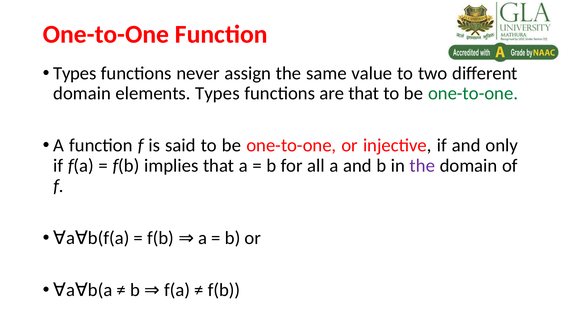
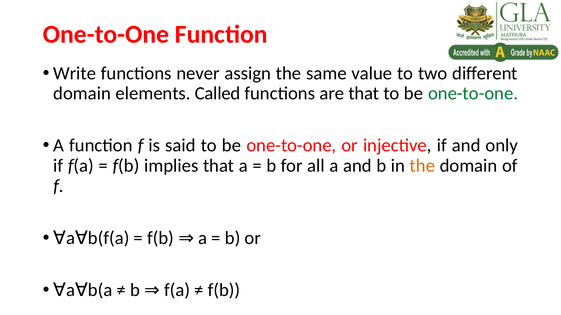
Types: Types -> Write (75, 73)
elements Types: Types -> Called (218, 94)
the colour: purple -> orange (422, 166)
